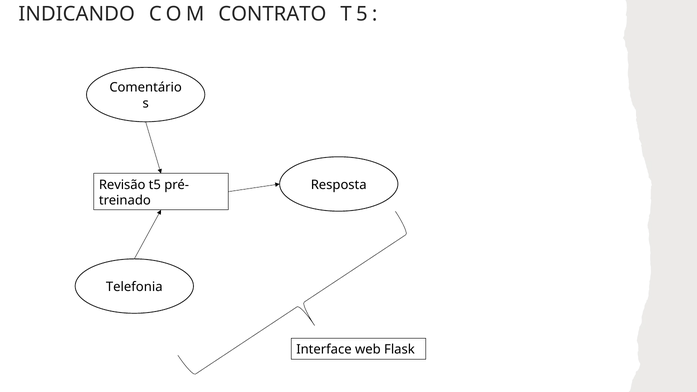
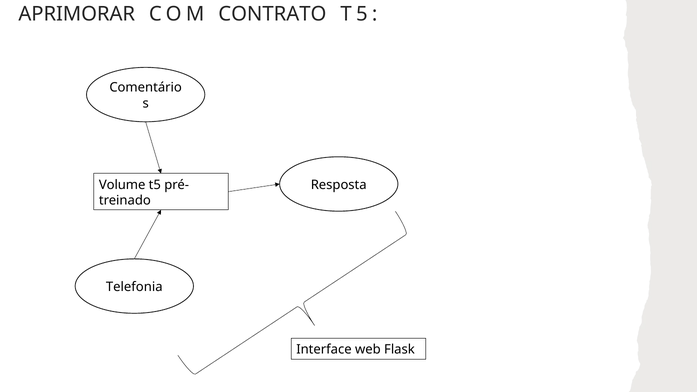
INDICANDO: INDICANDO -> APRIMORAR (77, 14)
Revisão: Revisão -> Volume (122, 185)
